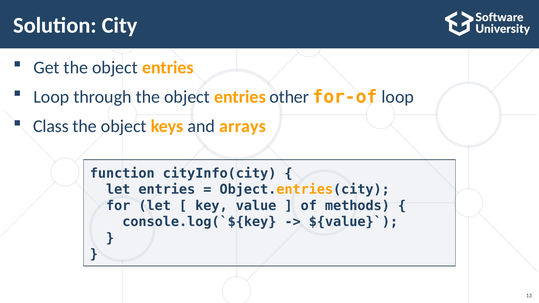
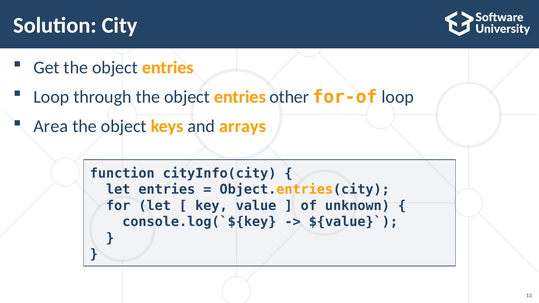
Class: Class -> Area (51, 126)
methods: methods -> unknown (357, 206)
